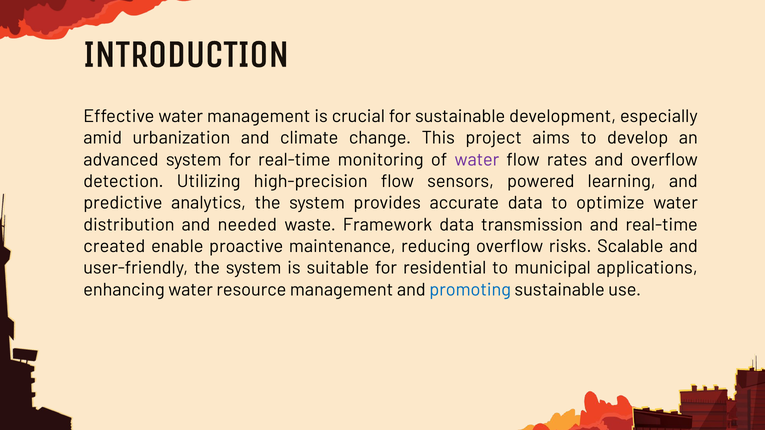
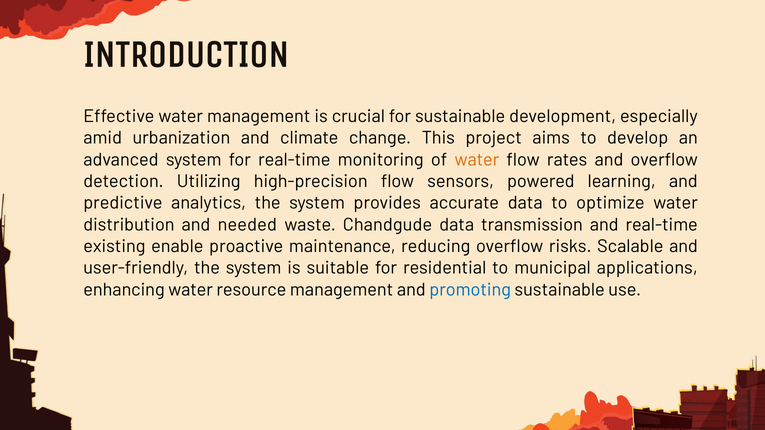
water colour: purple -> orange (477, 160)
Framework: Framework -> Chandgude (387, 225)
created: created -> existing (114, 247)
